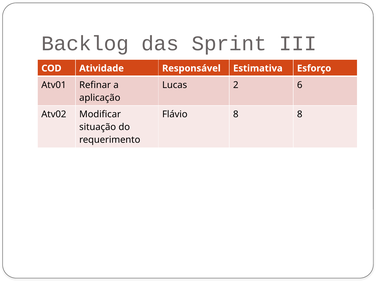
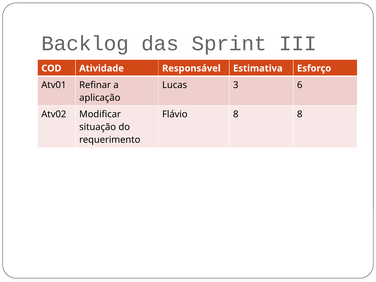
2: 2 -> 3 (236, 85)
